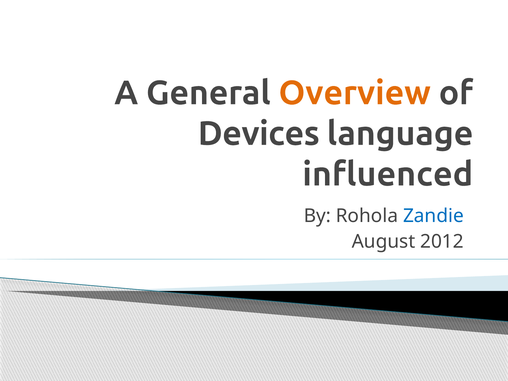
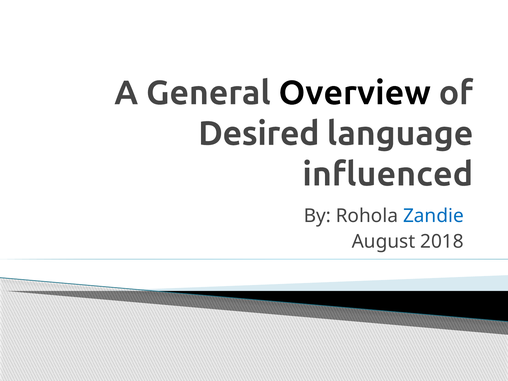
Overview colour: orange -> black (355, 93)
Devices: Devices -> Desired (259, 134)
2012: 2012 -> 2018 (442, 242)
